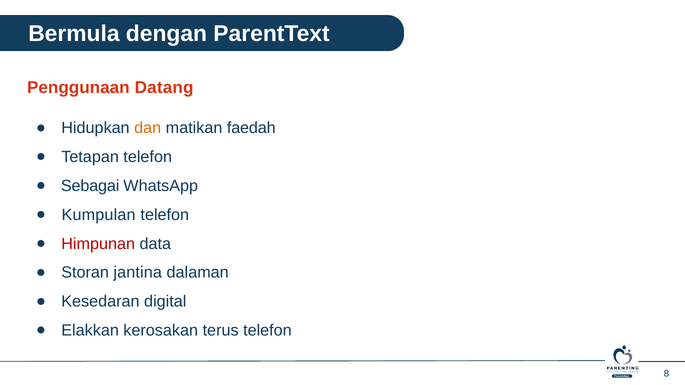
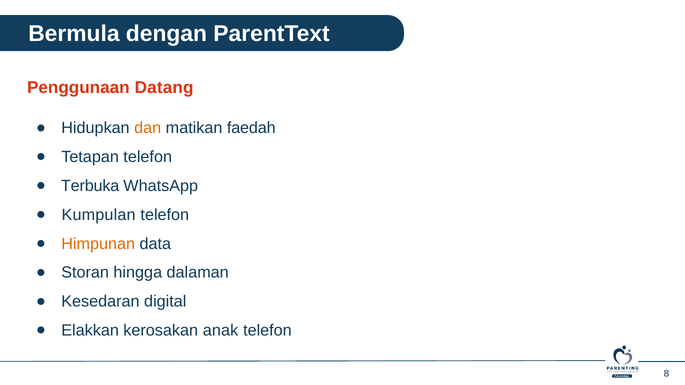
Sebagai: Sebagai -> Terbuka (90, 186)
Himpunan colour: red -> orange (98, 244)
jantina: jantina -> hingga (138, 273)
terus: terus -> anak (221, 331)
